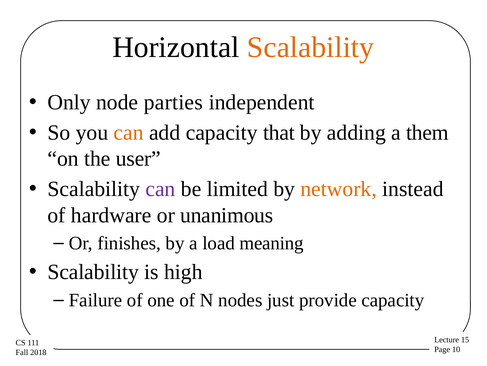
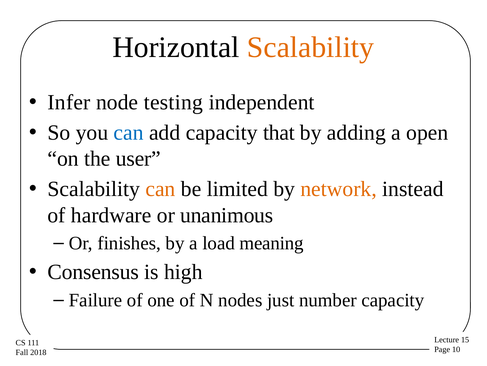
Only: Only -> Infer (69, 102)
parties: parties -> testing (173, 102)
can colour: orange -> blue (129, 132)
them: them -> open (427, 132)
can colour: purple -> orange (160, 189)
Scalability: Scalability -> Consensus (93, 272)
provide: provide -> number (328, 300)
